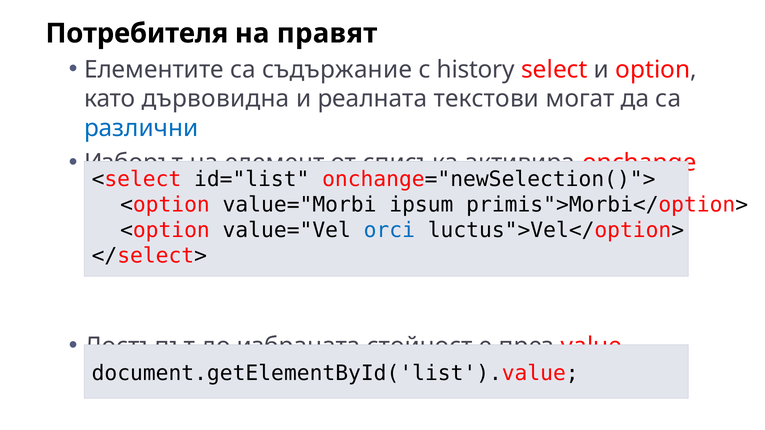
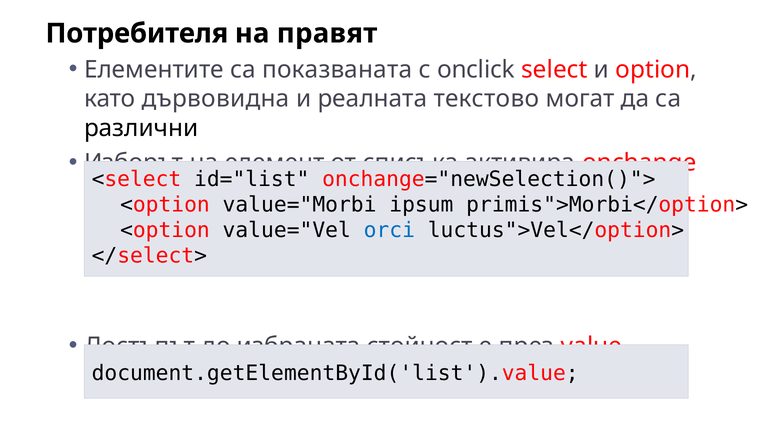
съдържание: съдържание -> показваната (337, 70)
history: history -> onclick (476, 70)
текстови: текстови -> текстово (486, 99)
различни colour: blue -> black (141, 128)
